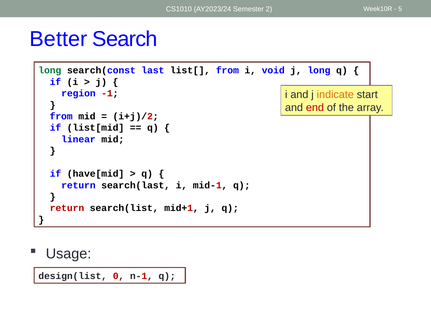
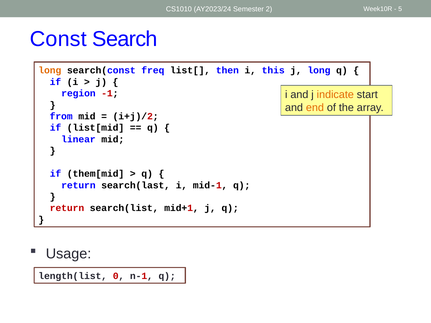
Better: Better -> Const (58, 39)
long colour: green -> orange (50, 70)
last: last -> freq (153, 70)
list[ from: from -> then (227, 70)
void: void -> this (273, 70)
end colour: red -> orange (315, 108)
have[mid: have[mid -> them[mid (96, 174)
design(list: design(list -> length(list (73, 276)
